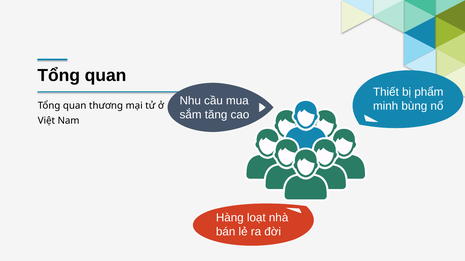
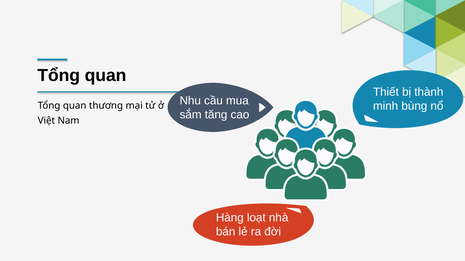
phẩm: phẩm -> thành (429, 92)
